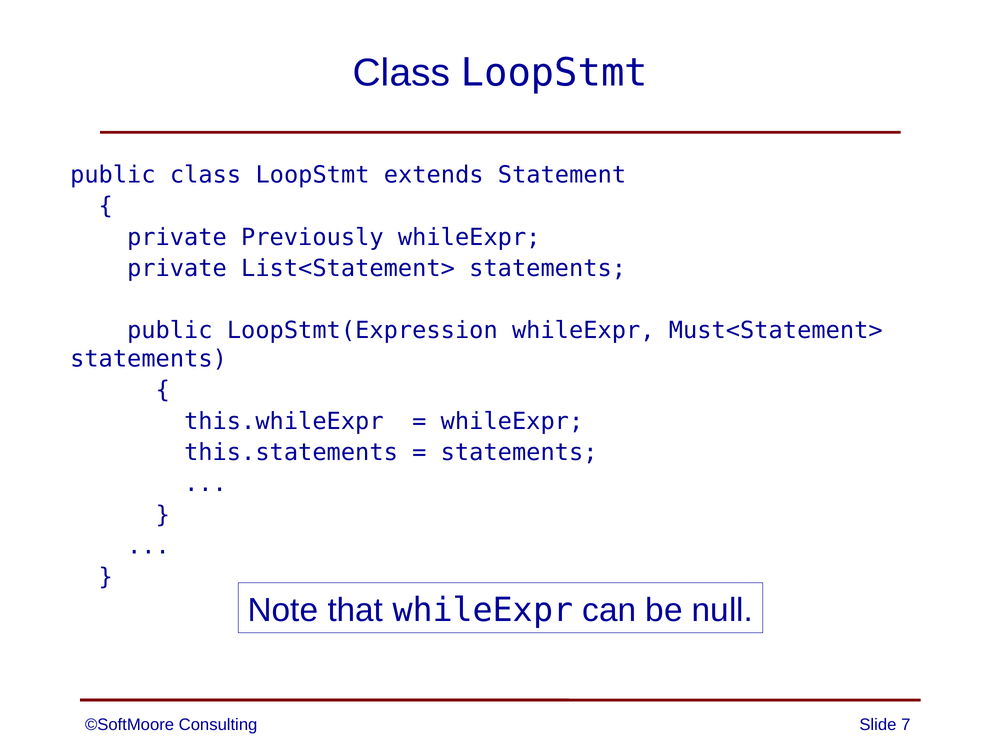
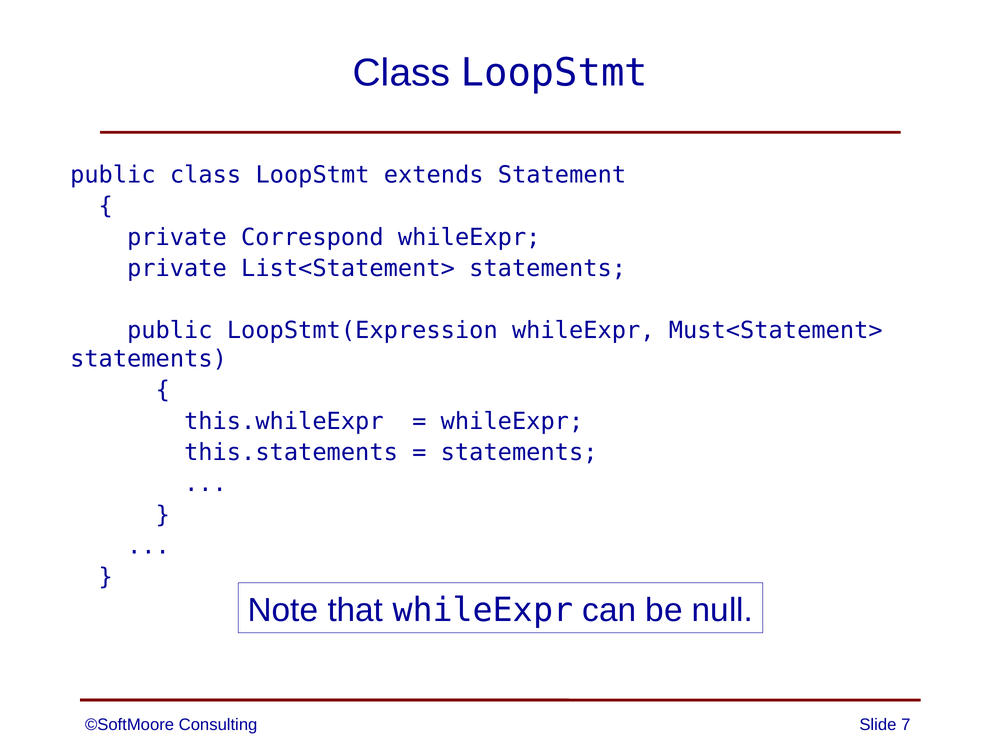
Previously: Previously -> Correspond (312, 237)
